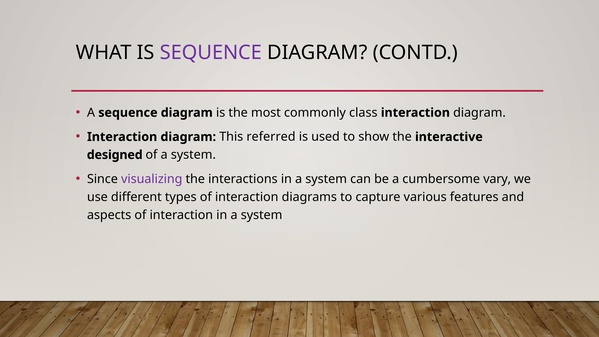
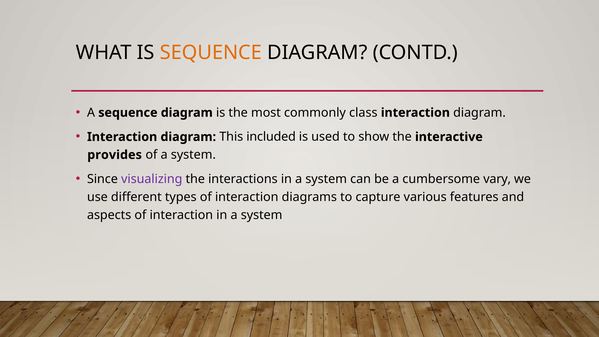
SEQUENCE colour: purple -> orange (211, 52)
referred: referred -> included (271, 137)
designed: designed -> provides (115, 155)
